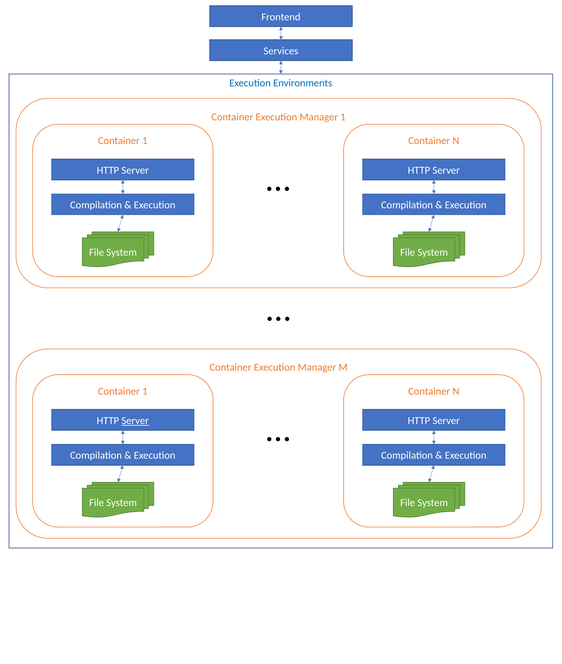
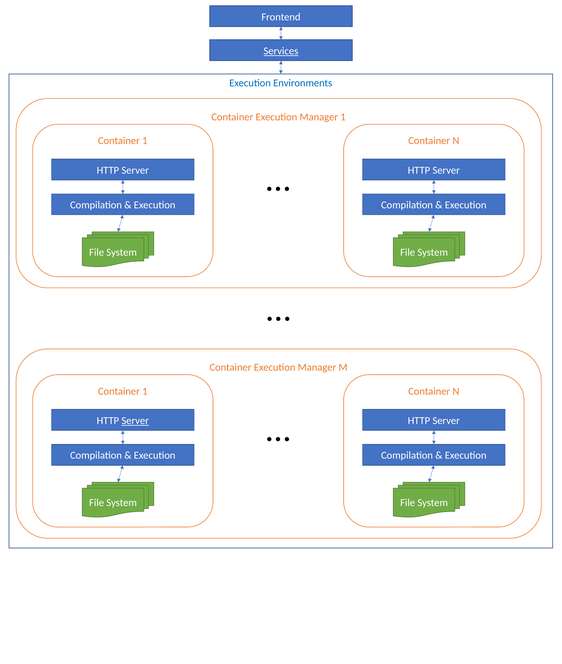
Services underline: none -> present (281, 51)
